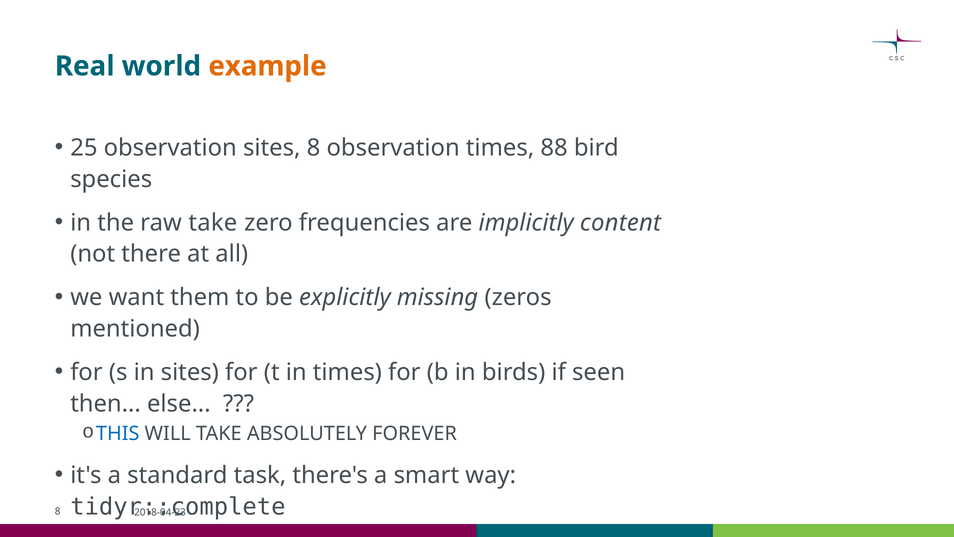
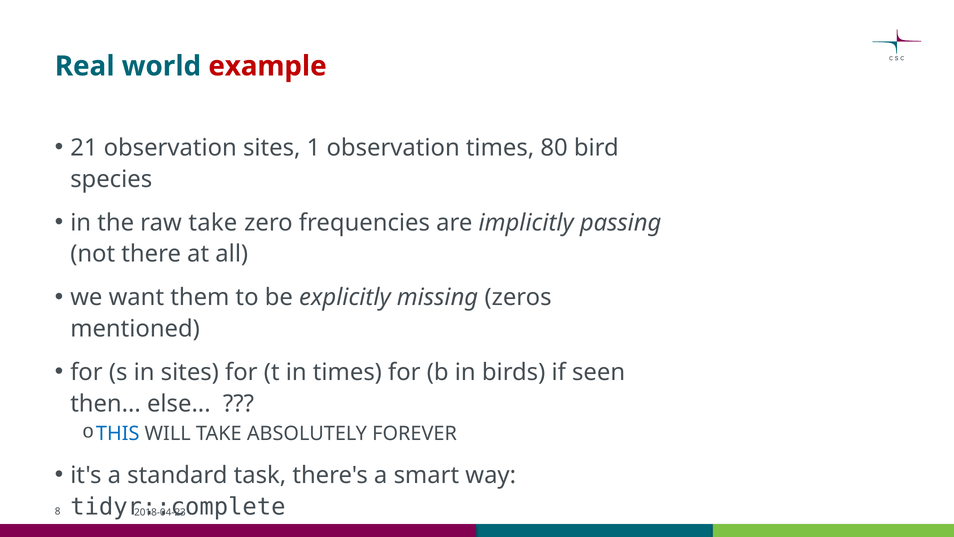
example colour: orange -> red (267, 66)
25: 25 -> 21 (84, 148)
sites 8: 8 -> 1 (313, 148)
88: 88 -> 80 (554, 148)
content: content -> passing (621, 222)
